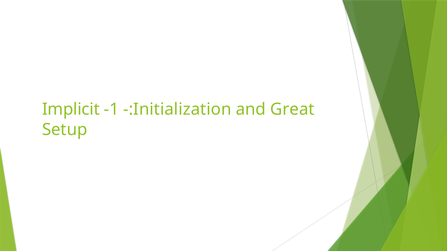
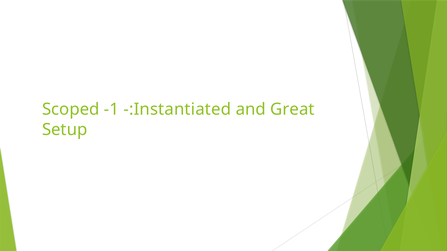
Implicit: Implicit -> Scoped (71, 110)
-:Initialization: -:Initialization -> -:Instantiated (177, 110)
